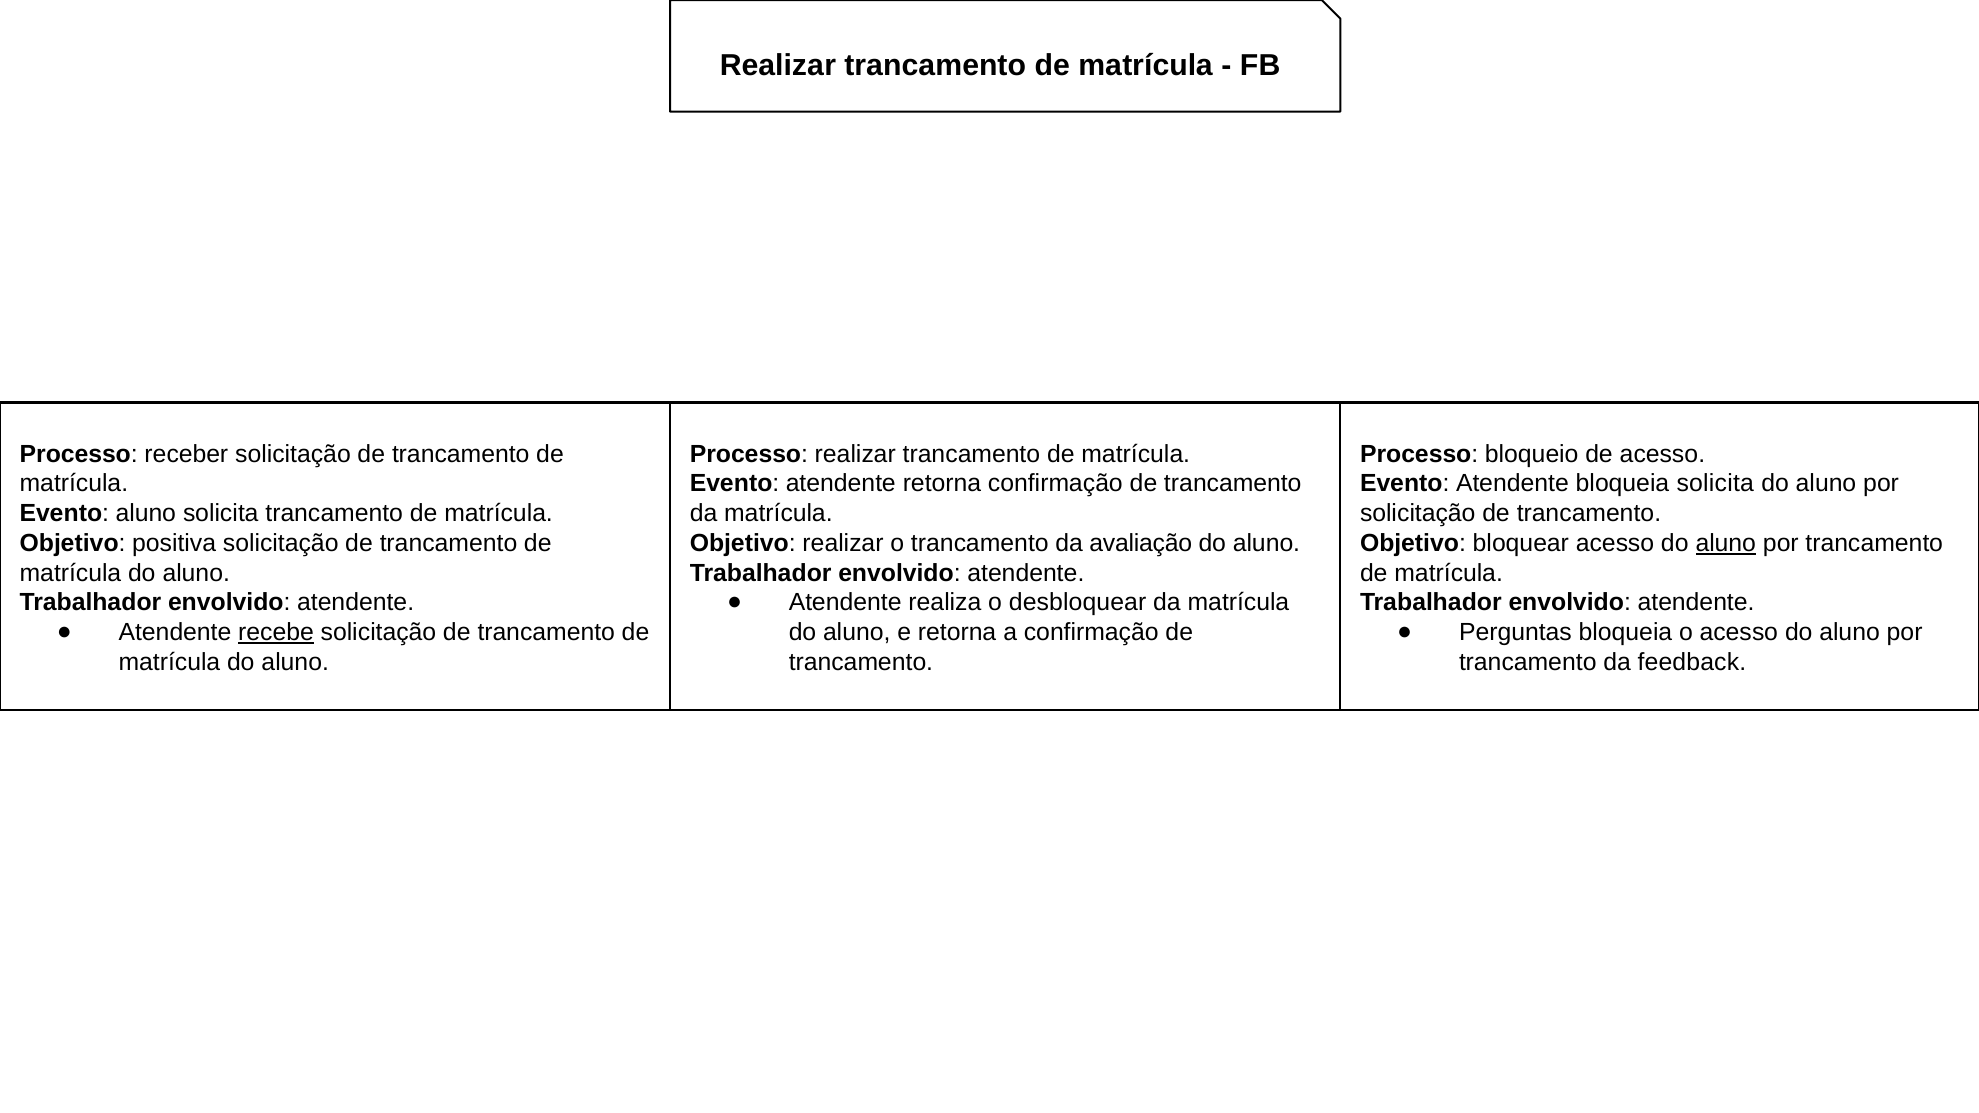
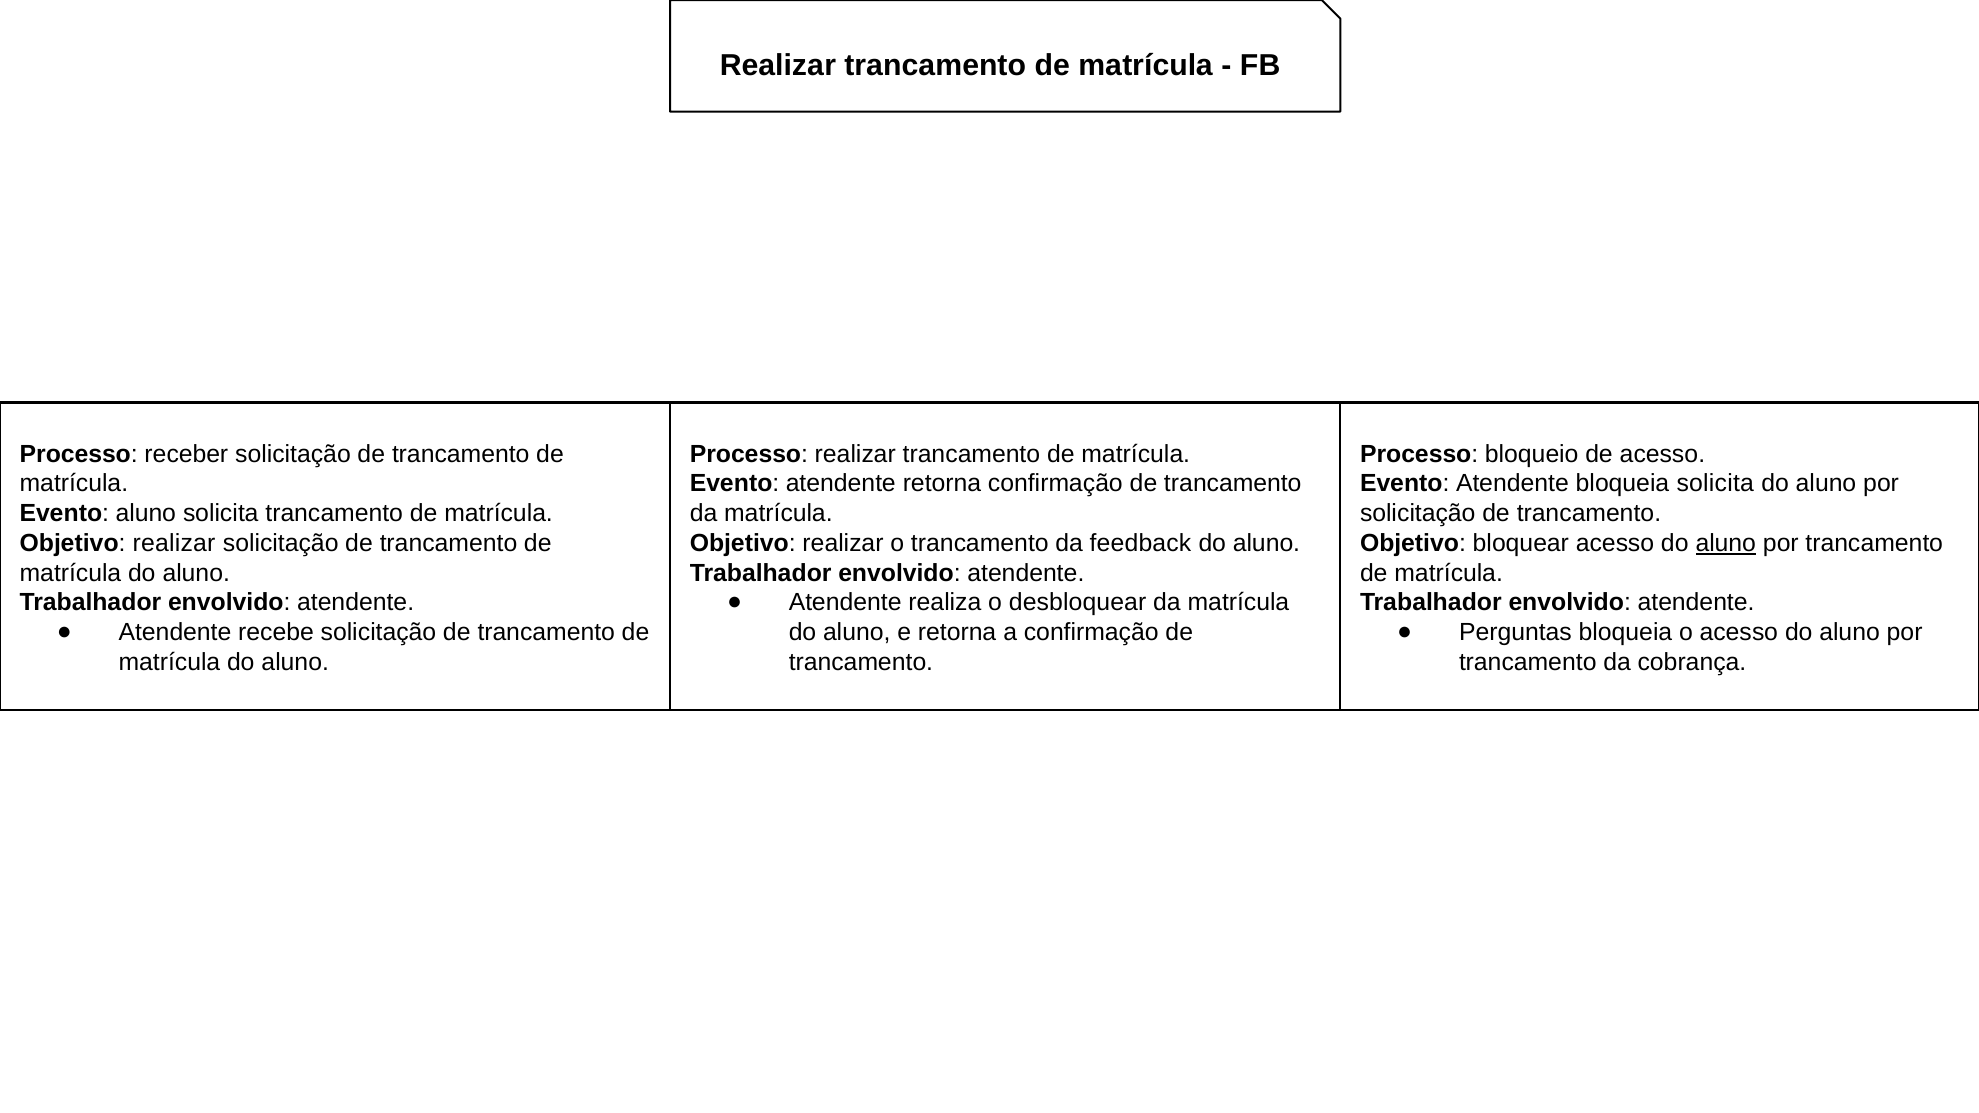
positiva: positiva -> realizar (174, 543)
avaliação: avaliação -> feedback (1141, 543)
recebe underline: present -> none (276, 633)
feedback: feedback -> cobrança (1692, 662)
